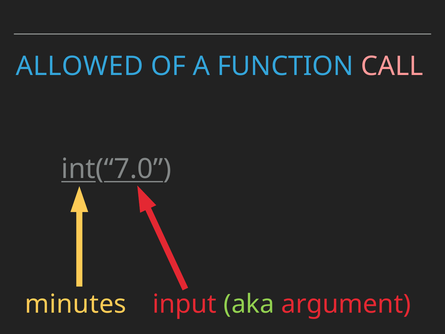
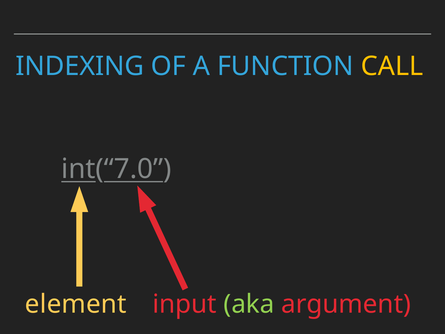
ALLOWED: ALLOWED -> INDEXING (80, 66)
CALL colour: pink -> yellow (392, 66)
minutes: minutes -> element (76, 304)
